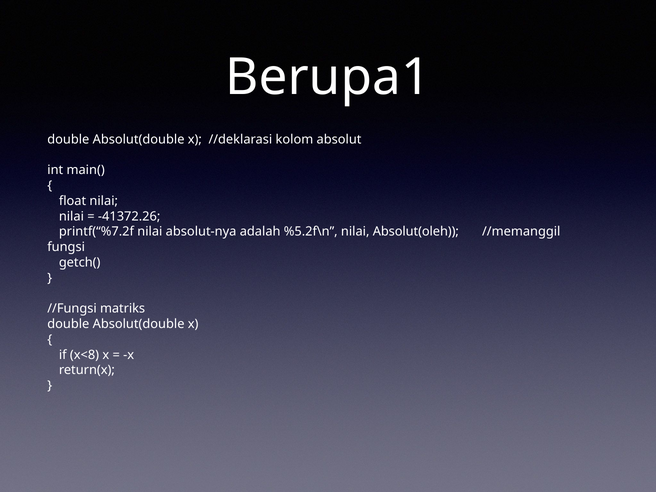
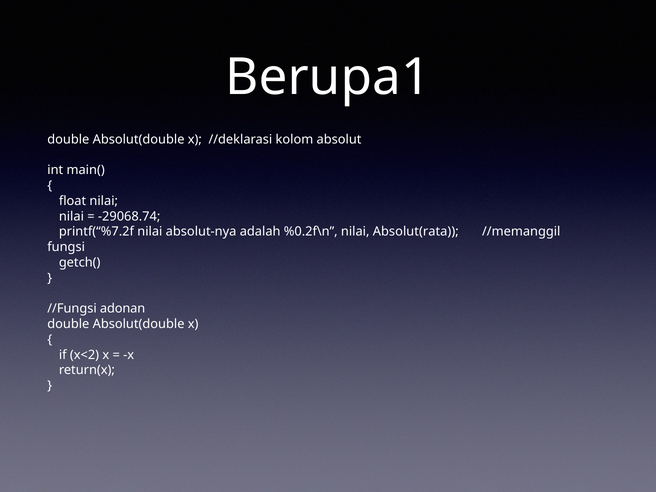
-41372.26: -41372.26 -> -29068.74 (129, 216)
%5.2f\n: %5.2f\n -> %0.2f\n (311, 232)
Absolut(oleh: Absolut(oleh -> Absolut(rata (416, 232)
matriks: matriks -> adonan (123, 309)
x<8: x<8 -> x<2 (84, 355)
